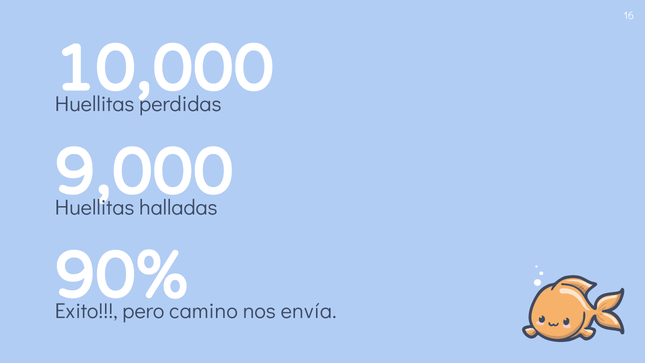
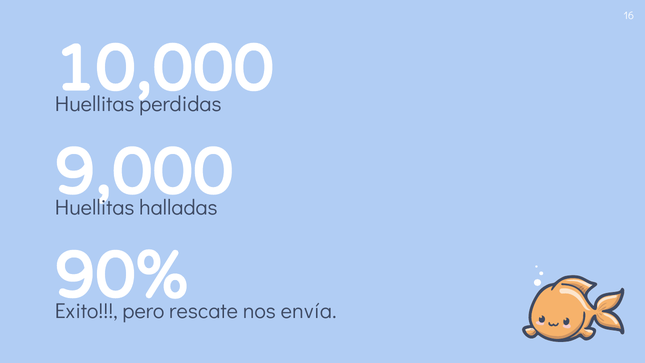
camino: camino -> rescate (204, 311)
